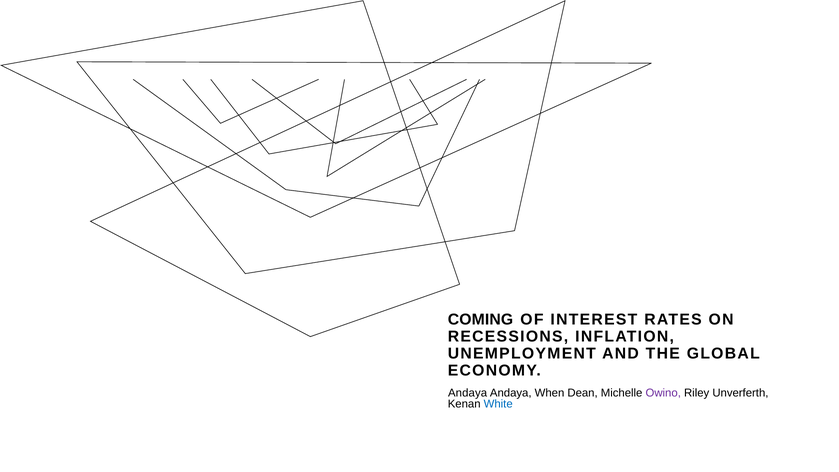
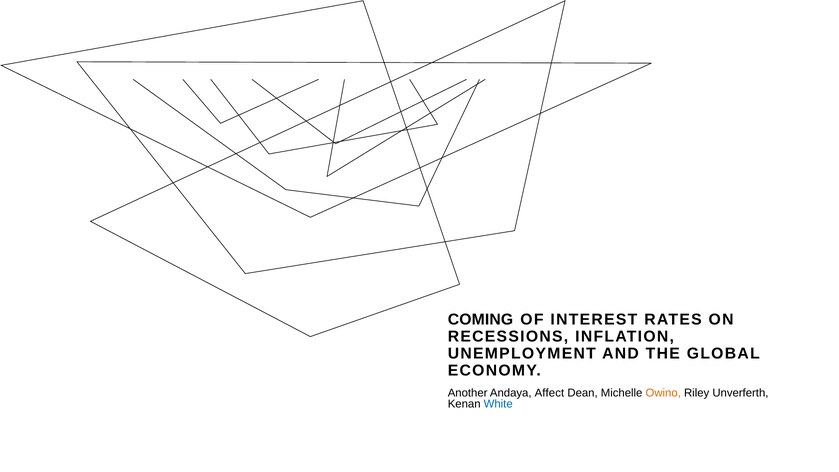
Andaya: Andaya -> Another (468, 393)
When: When -> Affect (549, 393)
Owino colour: purple -> orange (663, 393)
